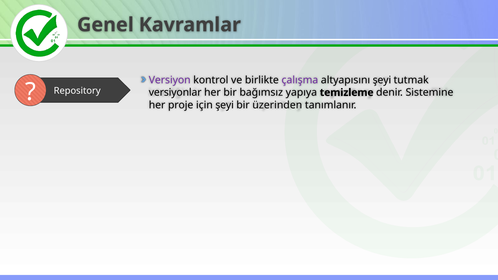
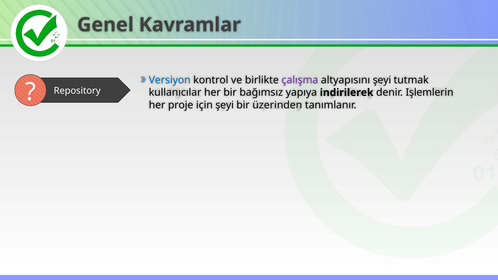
Versiyon colour: purple -> blue (170, 80)
versiyonlar: versiyonlar -> kullanıcılar (175, 93)
temizleme: temizleme -> indirilerek (347, 93)
Sistemine: Sistemine -> Işlemlerin (430, 93)
